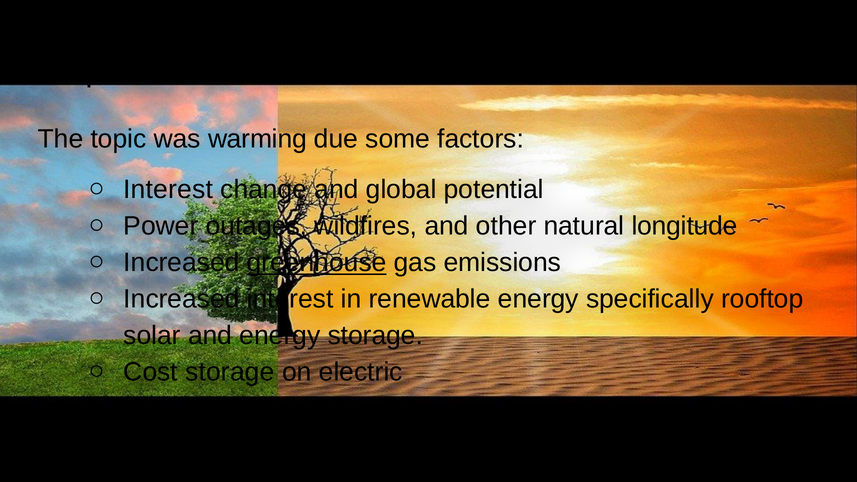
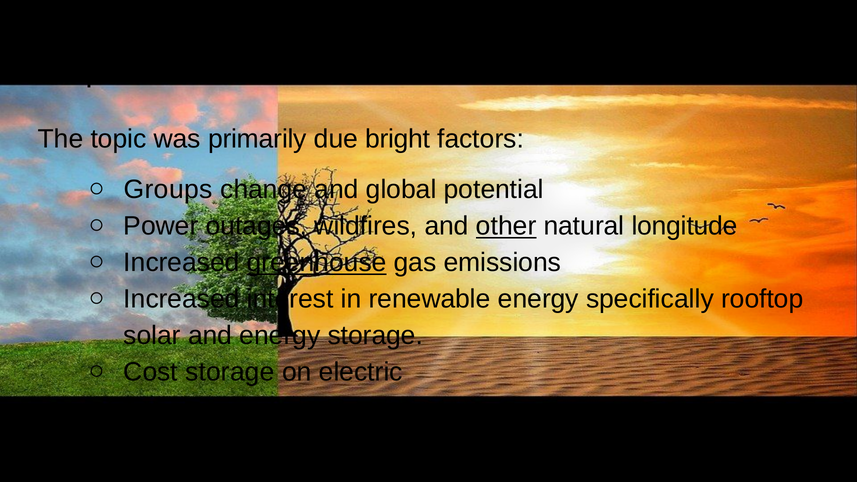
warming: warming -> primarily (257, 139)
some: some -> bright (398, 139)
Interest: Interest -> Groups (168, 190)
other underline: none -> present (506, 226)
